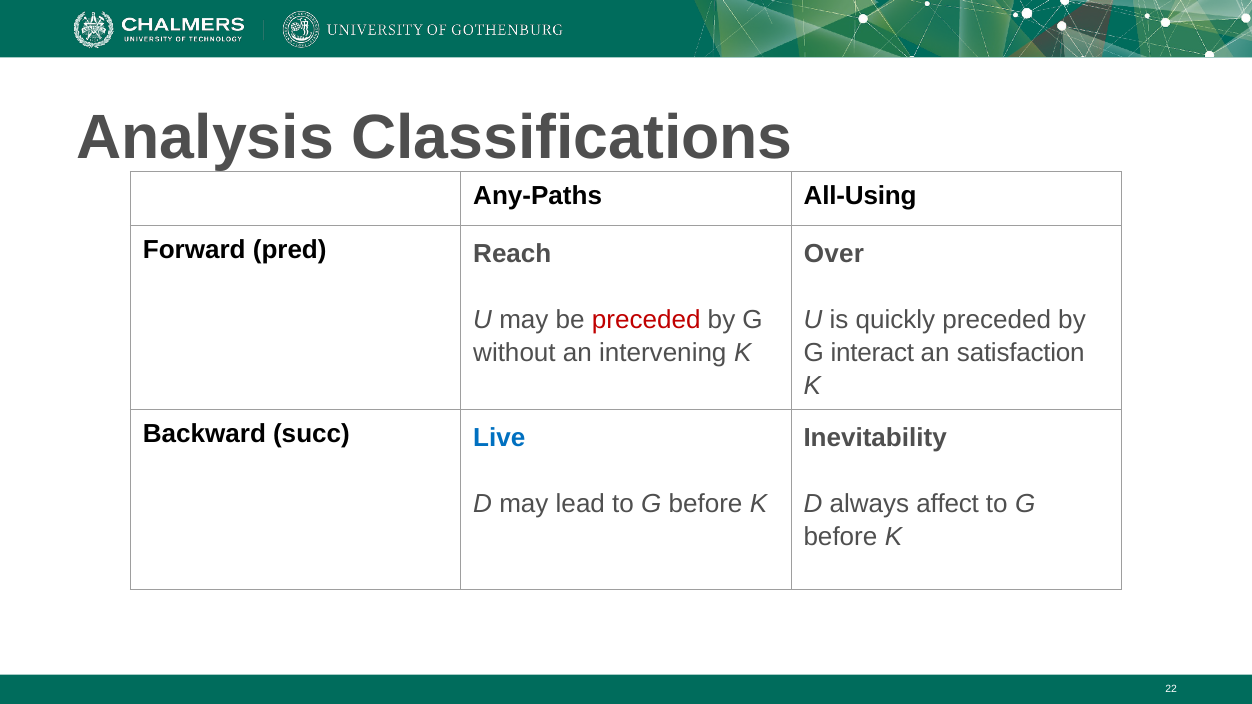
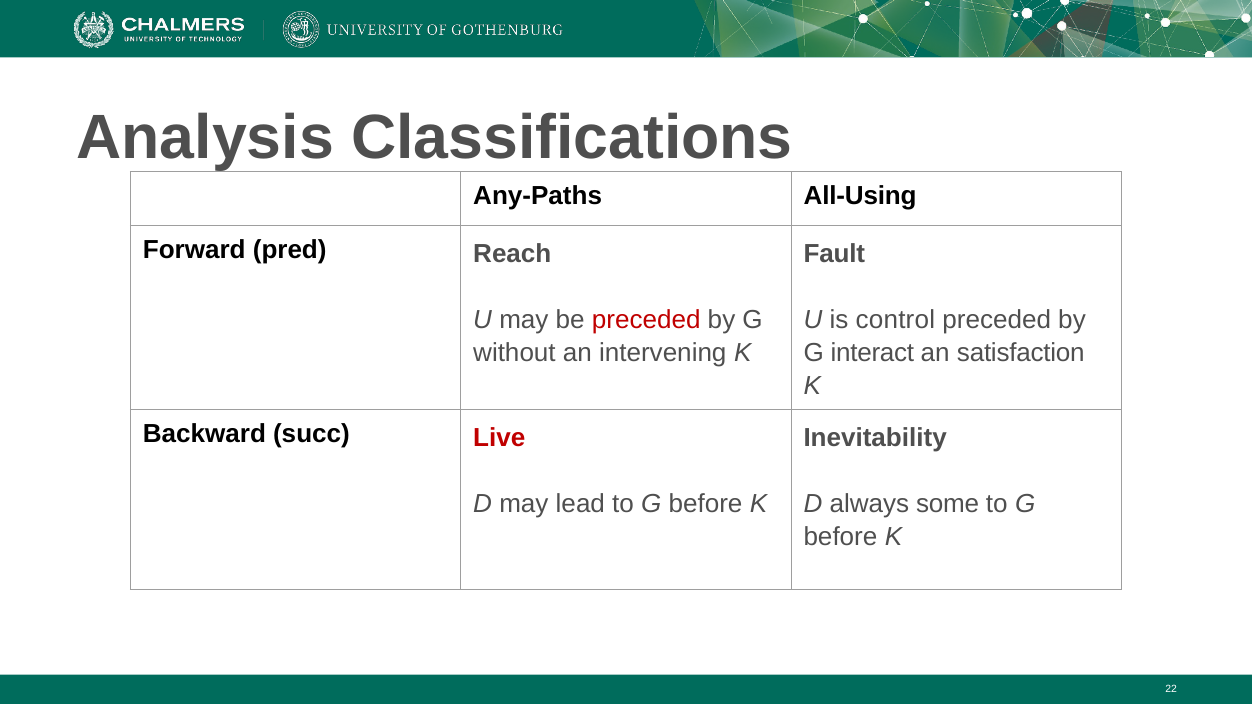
Over: Over -> Fault (834, 254)
quickly: quickly -> control (895, 320)
Live colour: blue -> red (499, 438)
affect: affect -> some (948, 504)
